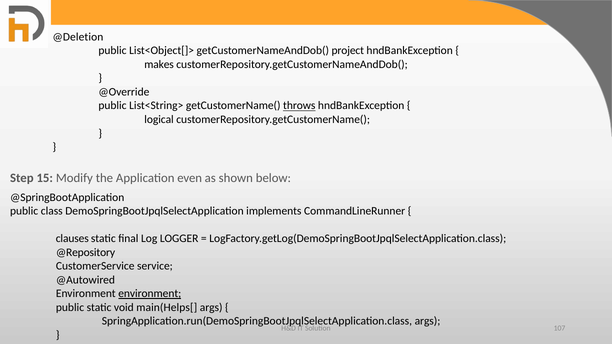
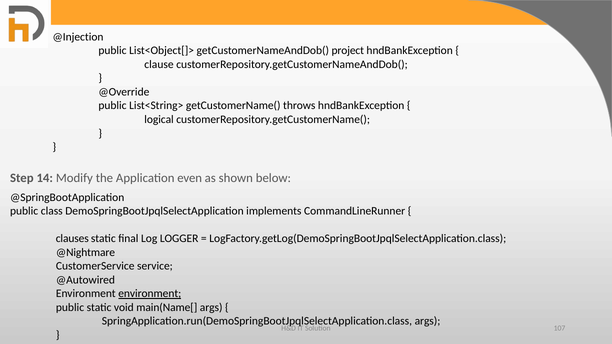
@Deletion: @Deletion -> @Injection (78, 37)
makes: makes -> clause (159, 64)
throws underline: present -> none (299, 106)
15: 15 -> 14 (45, 178)
@Repository: @Repository -> @Nightmare (86, 252)
main(Helps[: main(Helps[ -> main(Name[ (167, 308)
